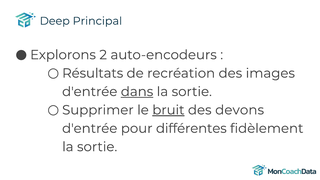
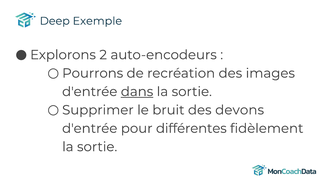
Principal: Principal -> Exemple (97, 21)
Résultats: Résultats -> Pourrons (93, 73)
bruit underline: present -> none (168, 110)
